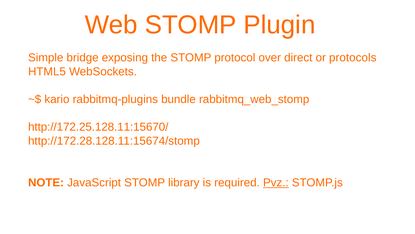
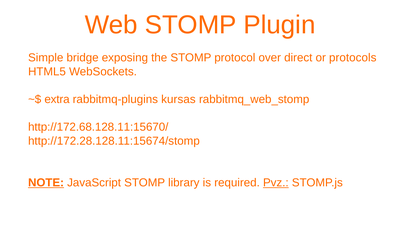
kario: kario -> extra (57, 99)
bundle: bundle -> kursas (178, 99)
http://172.25.128.11:15670/: http://172.25.128.11:15670/ -> http://172.68.128.11:15670/ (98, 127)
NOTE underline: none -> present (46, 182)
